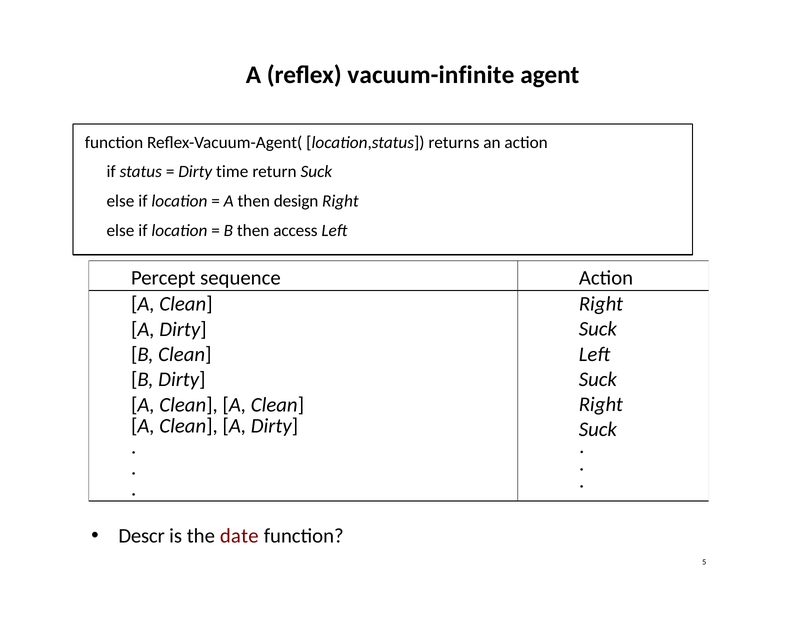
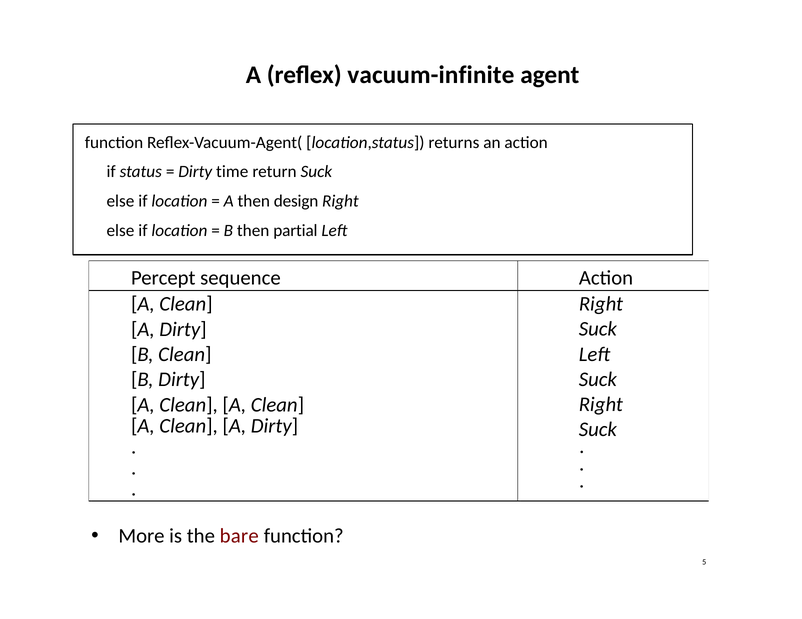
access: access -> partial (295, 231)
Descr: Descr -> More (141, 536)
date: date -> bare (239, 536)
